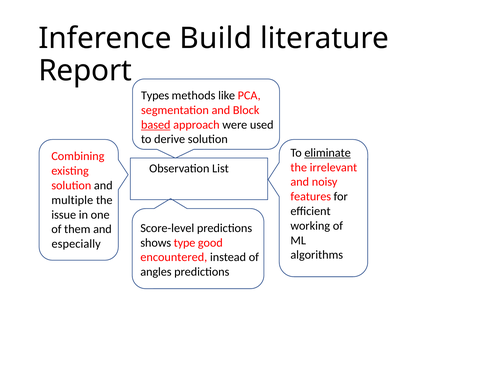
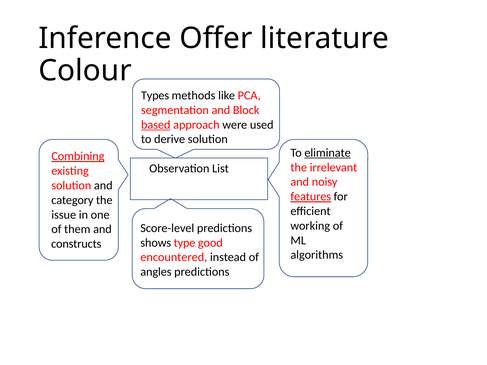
Build: Build -> Offer (216, 38)
Report: Report -> Colour (85, 71)
Combining underline: none -> present (78, 156)
features underline: none -> present (311, 197)
multiple: multiple -> category (72, 200)
especially: especially -> constructs (76, 244)
